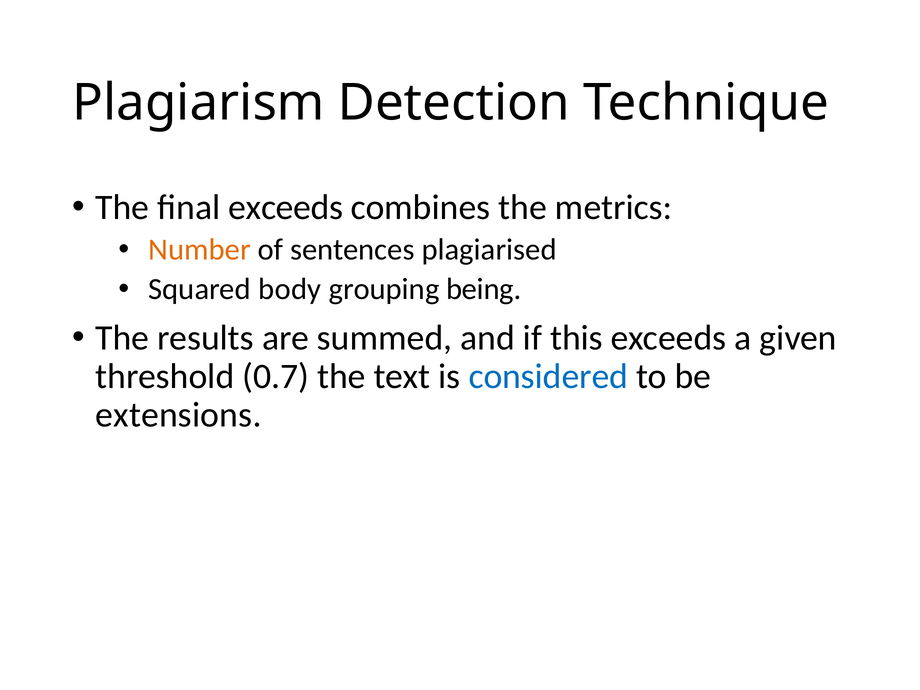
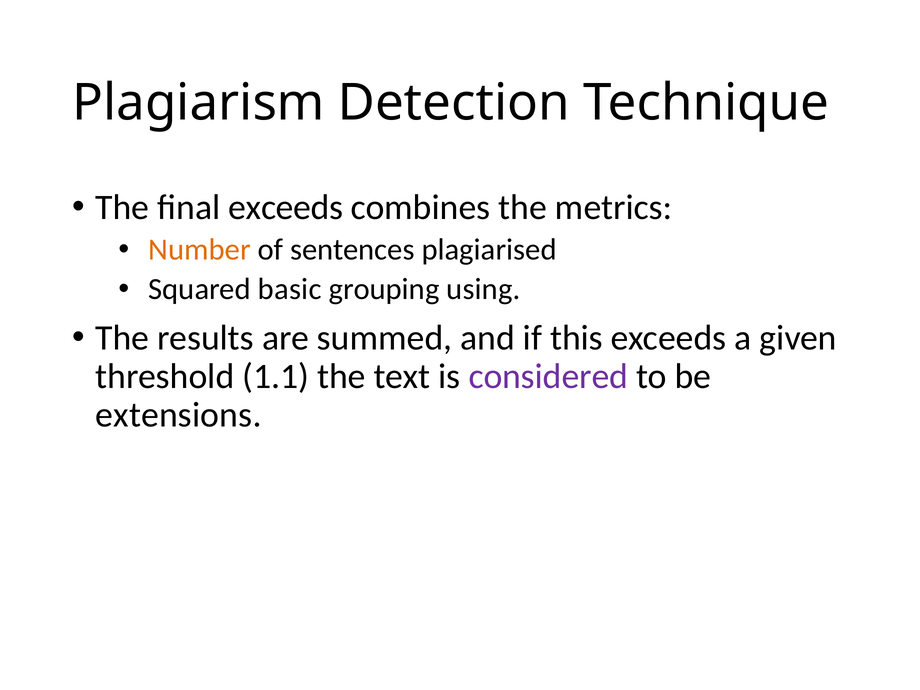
body: body -> basic (290, 289)
being: being -> using (484, 289)
0.7: 0.7 -> 1.1 (276, 376)
considered colour: blue -> purple (548, 376)
